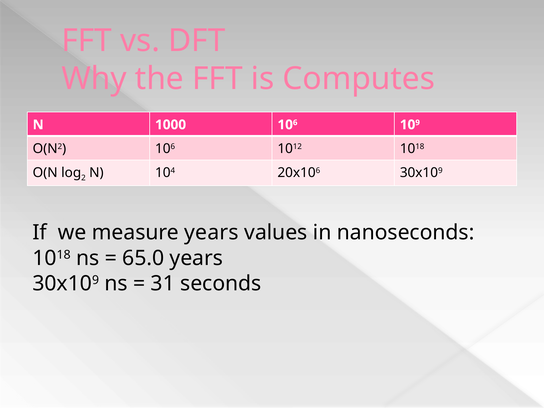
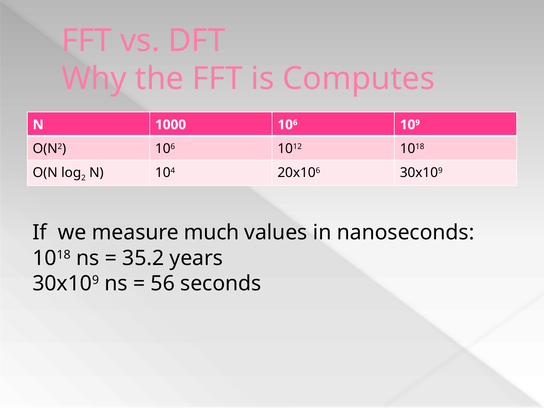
measure years: years -> much (212, 233)
65.0: 65.0 -> 35.2 (143, 258)
31: 31 -> 56 (163, 283)
